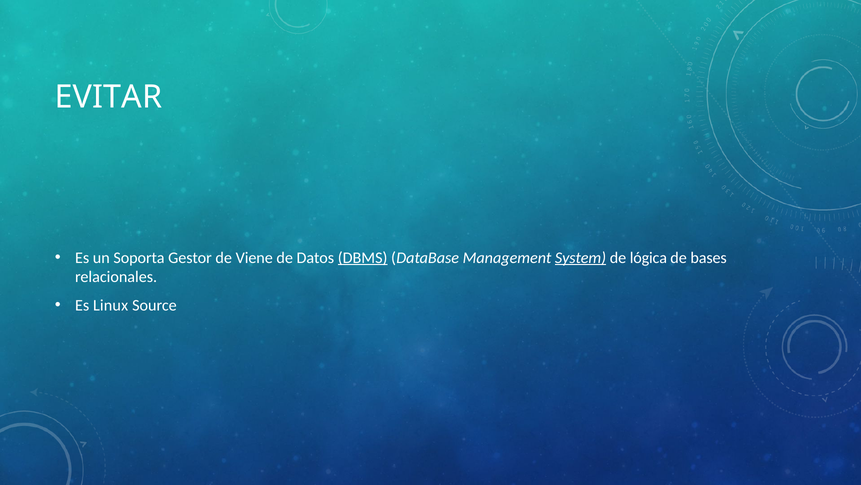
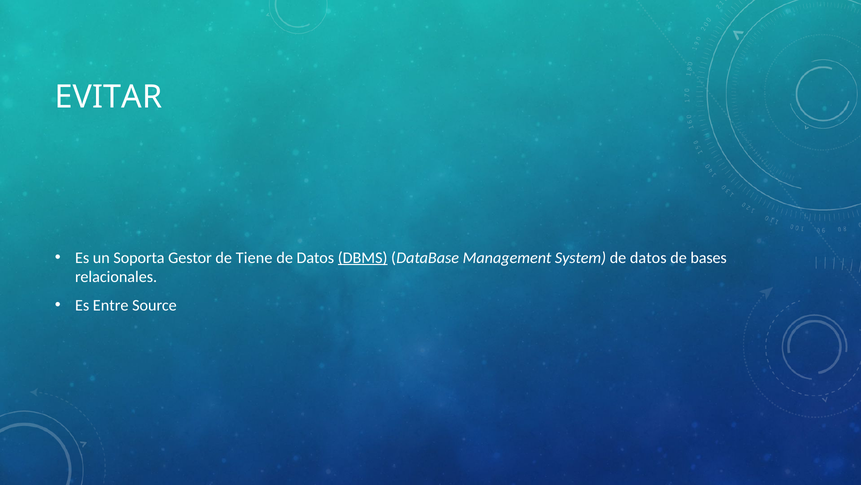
Viene: Viene -> Tiene (254, 257)
System underline: present -> none (580, 257)
lógica: lógica -> datos (648, 257)
Linux: Linux -> Entre (111, 305)
